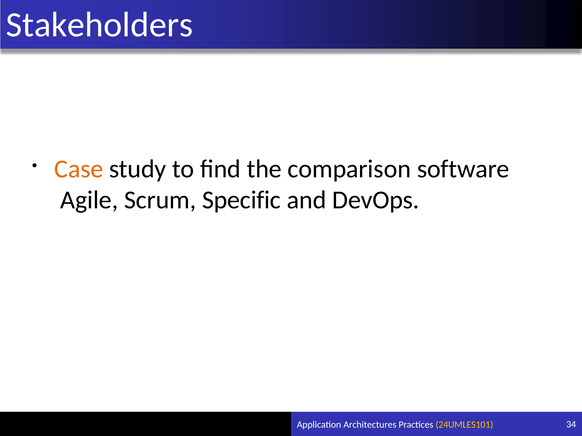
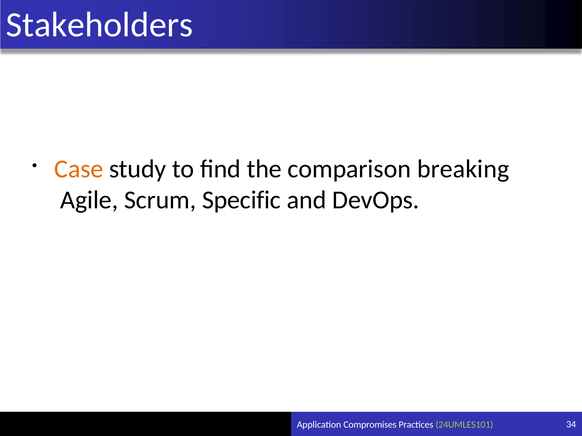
software: software -> breaking (463, 169)
Architectures: Architectures -> Compromises (370, 425)
24UMLES101 colour: yellow -> light green (464, 425)
